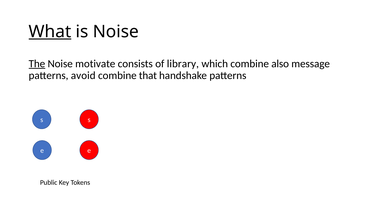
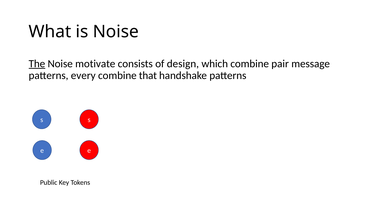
What underline: present -> none (50, 32)
library: library -> design (183, 64)
also: also -> pair (280, 64)
avoid: avoid -> every (83, 75)
